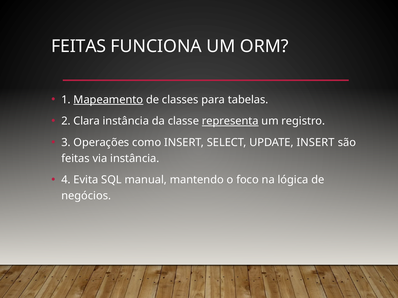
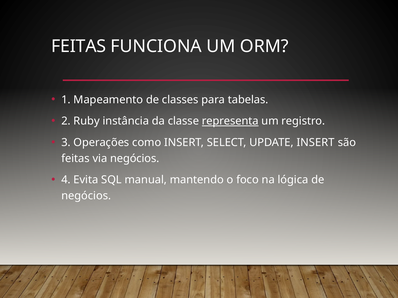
Mapeamento underline: present -> none (108, 100)
Clara: Clara -> Ruby (87, 121)
via instância: instância -> negócios (135, 159)
